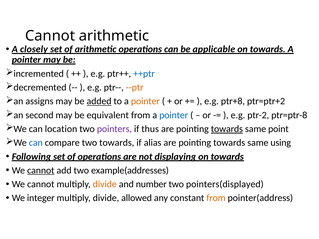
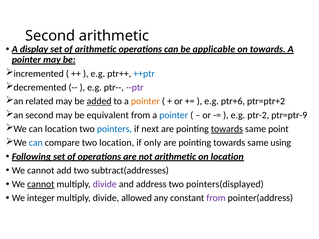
Cannot: Cannot -> Second (50, 36)
closely: closely -> display (34, 49)
--ptr colour: orange -> purple (135, 88)
assigns: assigns -> related (39, 101)
ptr+8: ptr+8 -> ptr+6 (233, 101)
ptr=ptr-8: ptr=ptr-8 -> ptr=ptr-9 (289, 115)
pointers colour: purple -> blue (114, 129)
thus: thus -> next (150, 129)
two towards: towards -> location (117, 143)
alias: alias -> only (153, 143)
not displaying: displaying -> arithmetic (175, 157)
towards: towards -> location (227, 157)
cannot underline: present -> none (41, 171)
example(addresses: example(addresses -> subtract(addresses (130, 171)
cannot underline: none -> present (41, 184)
divide colour: orange -> purple (105, 184)
number: number -> address (151, 184)
from colour: orange -> purple (216, 198)
